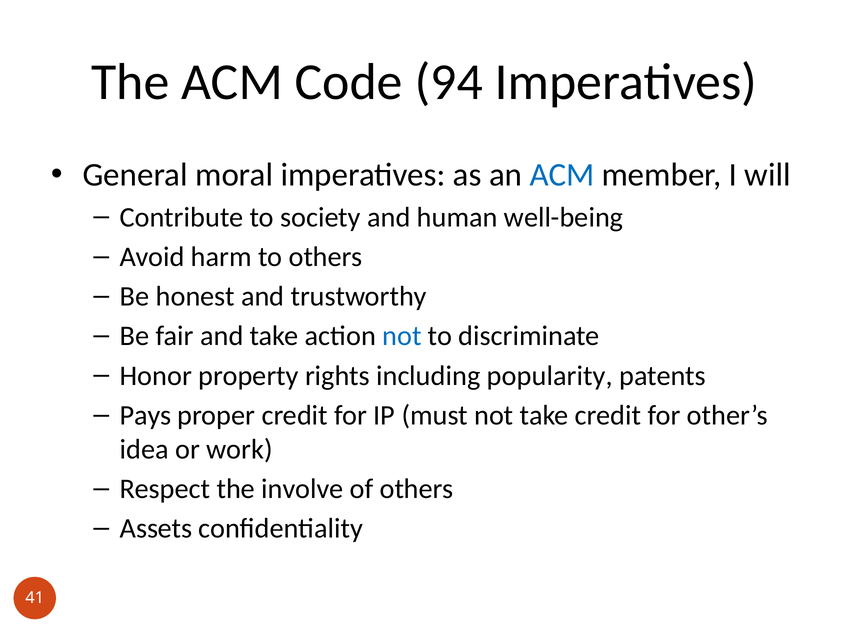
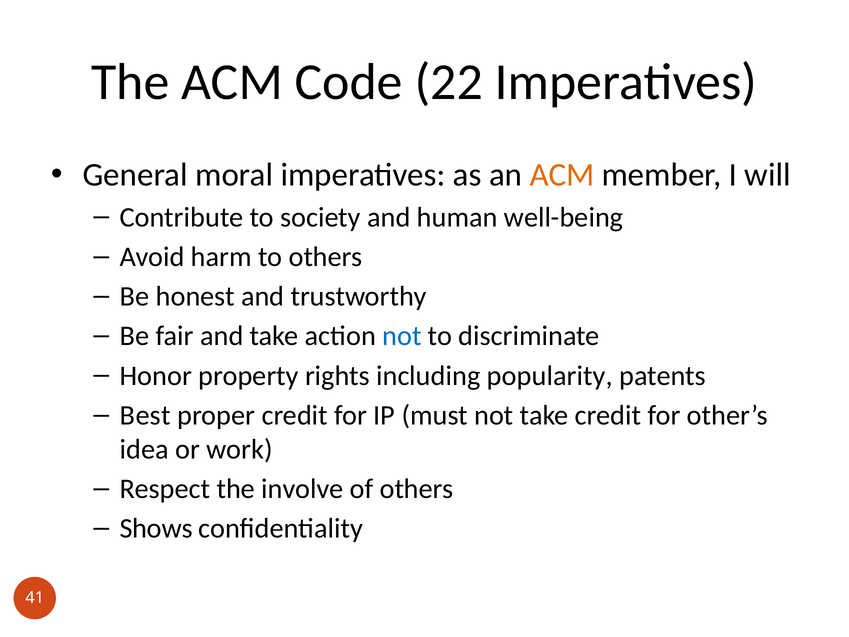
94: 94 -> 22 (449, 82)
ACM colour: blue -> orange (562, 175)
Pays: Pays -> Best (145, 415)
Assets: Assets -> Shows (156, 528)
